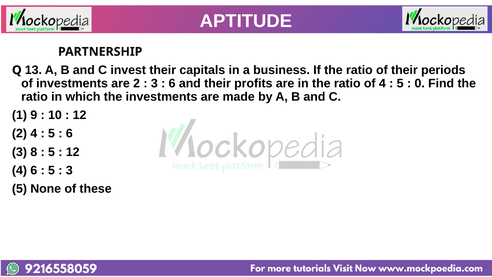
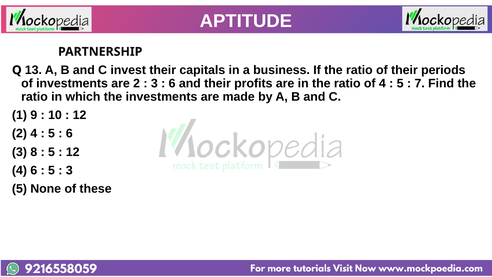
0: 0 -> 7 (420, 83)
